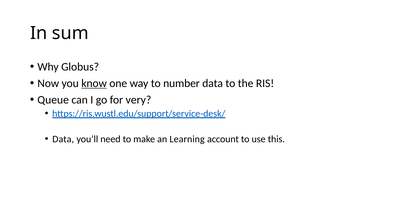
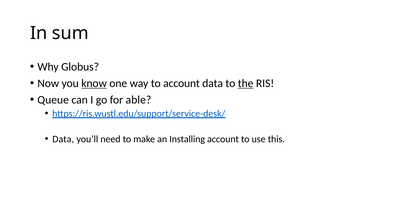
to number: number -> account (182, 83)
the underline: none -> present (246, 83)
very: very -> able (138, 100)
Learning: Learning -> Installing (187, 139)
